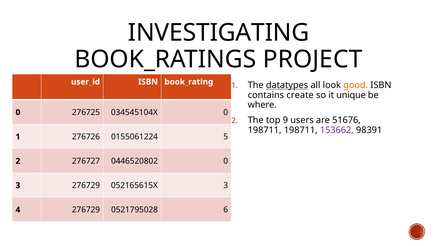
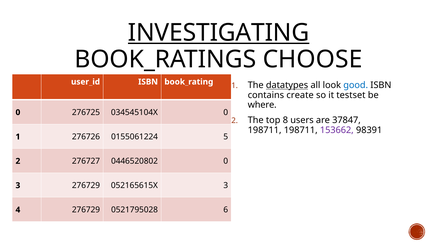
INVESTIGATING underline: none -> present (219, 33)
PROJECT: PROJECT -> CHOOSE (313, 59)
good colour: orange -> blue (356, 85)
unique: unique -> testset (351, 95)
9: 9 -> 8 (285, 120)
51676: 51676 -> 37847 (346, 120)
